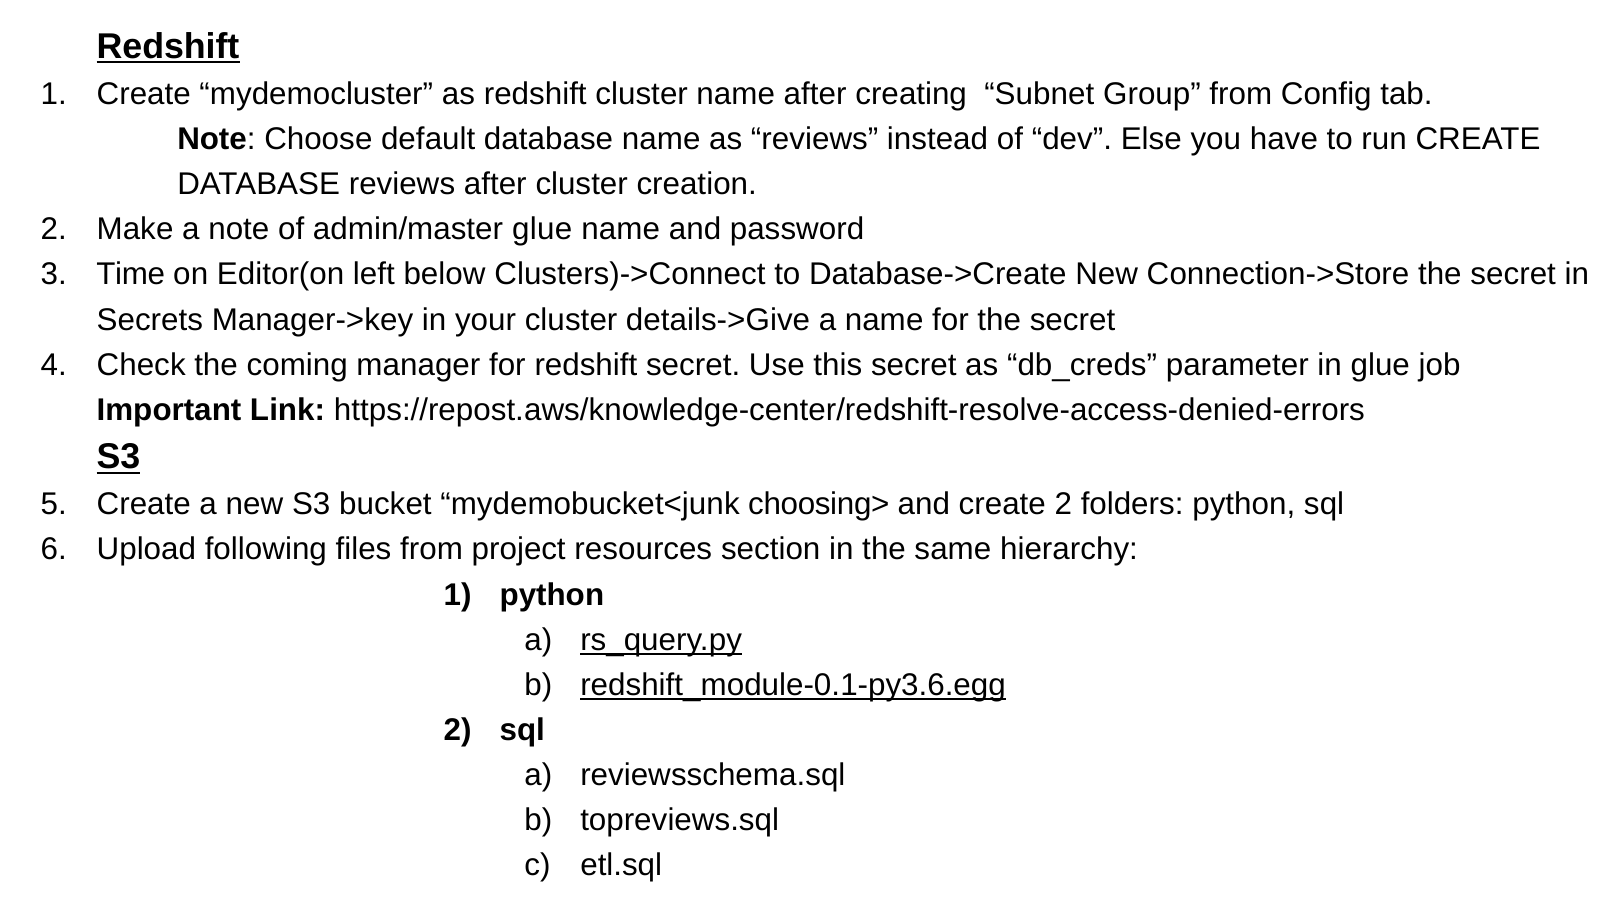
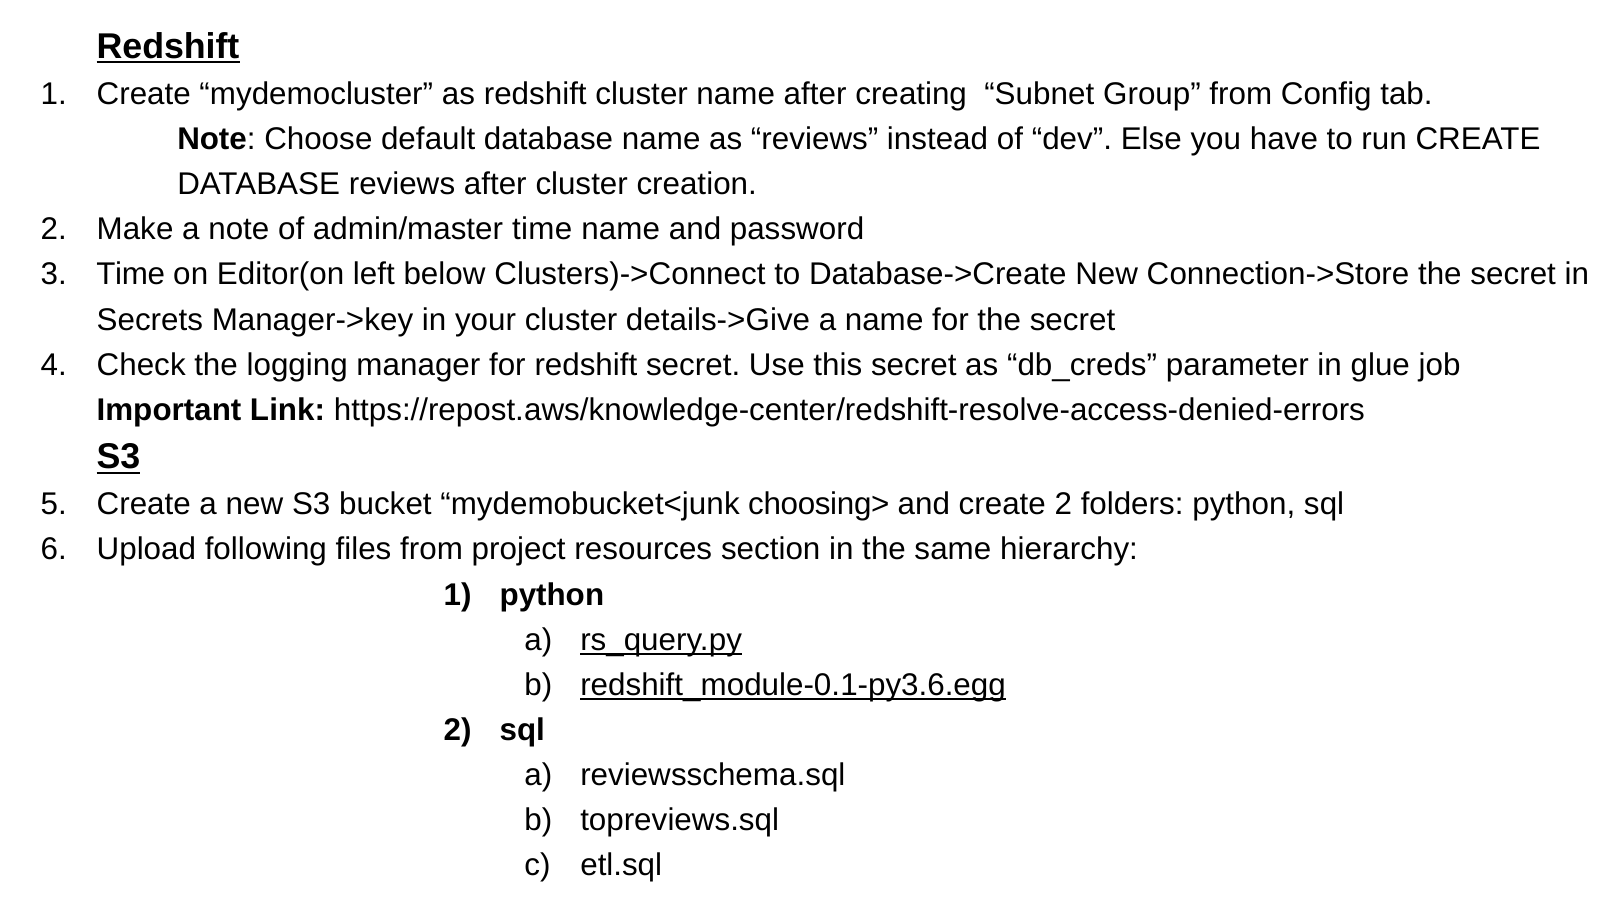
admin/master glue: glue -> time (542, 229)
coming: coming -> logging (297, 365)
